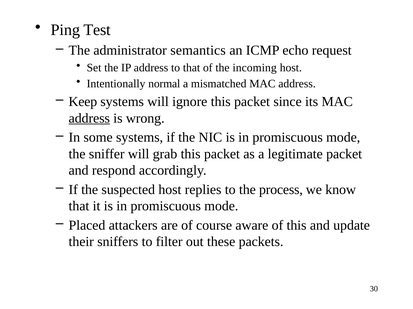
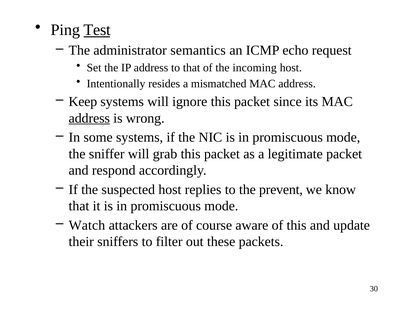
Test underline: none -> present (97, 30)
normal: normal -> resides (164, 84)
process: process -> prevent (281, 190)
Placed: Placed -> Watch (87, 226)
